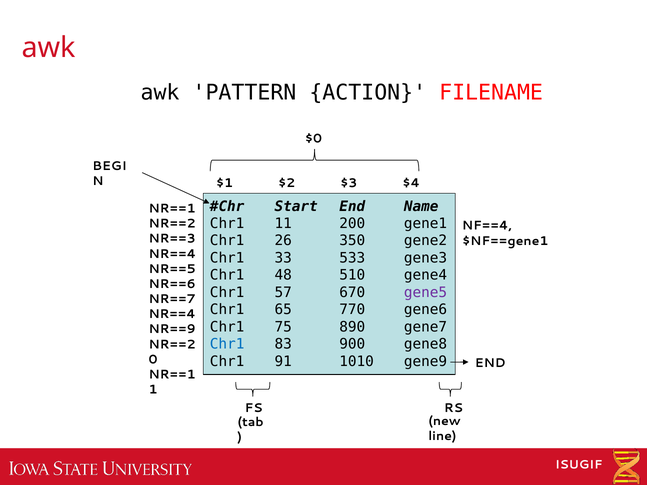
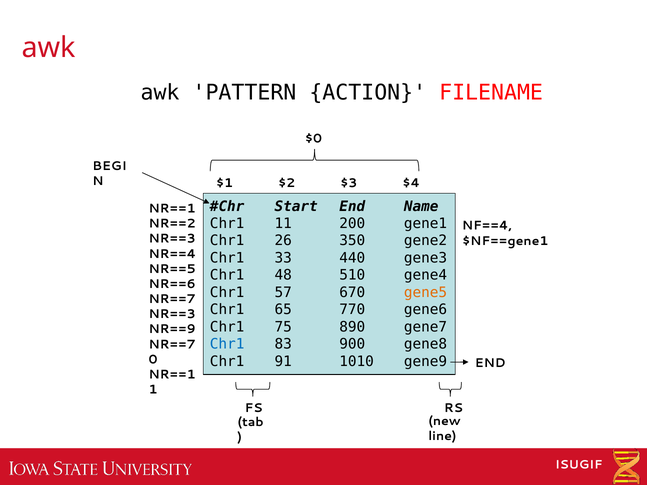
533: 533 -> 440 (352, 258)
gene5 colour: purple -> orange (426, 293)
NR==4: NR==4 -> NR==3 (172, 314)
NR==2: NR==2 -> NR==7 (172, 345)
